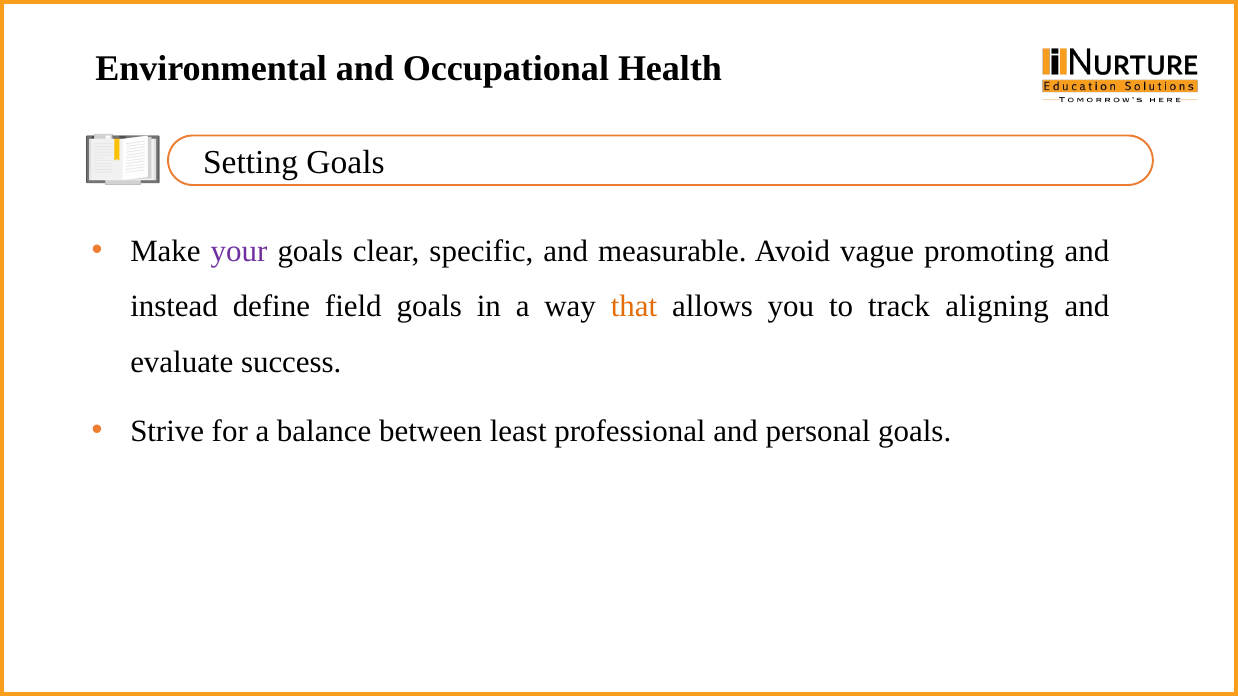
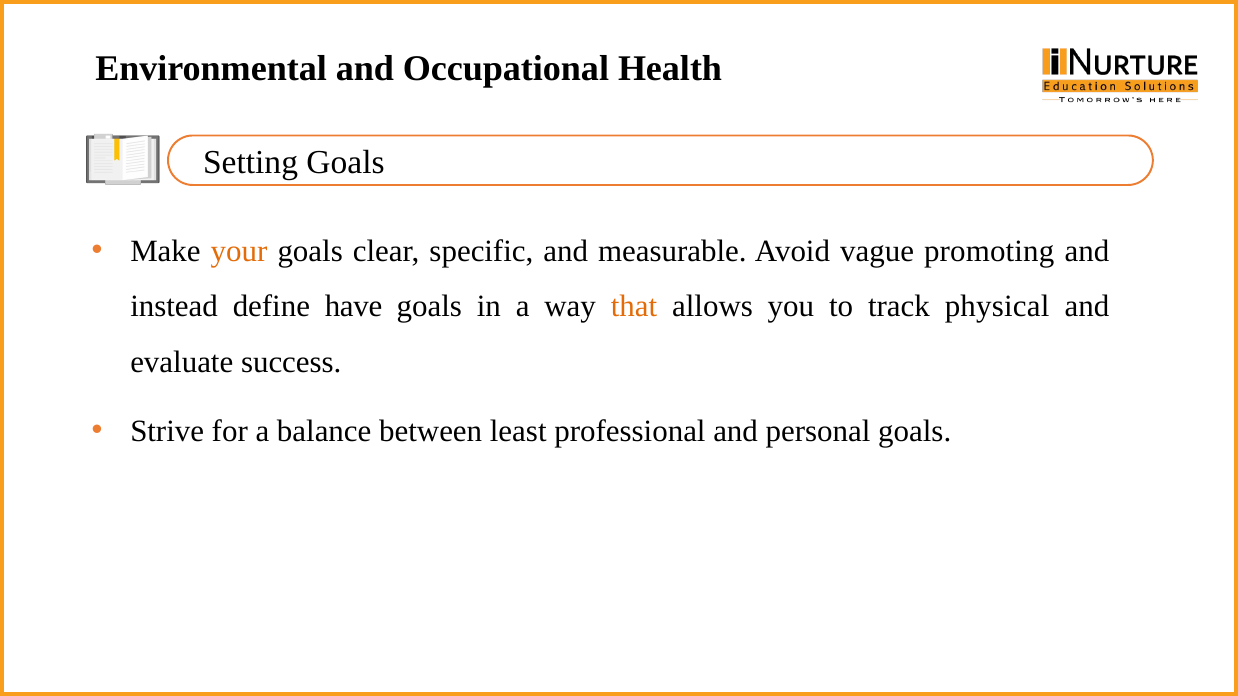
your colour: purple -> orange (239, 251)
field: field -> have (354, 307)
aligning: aligning -> physical (997, 307)
